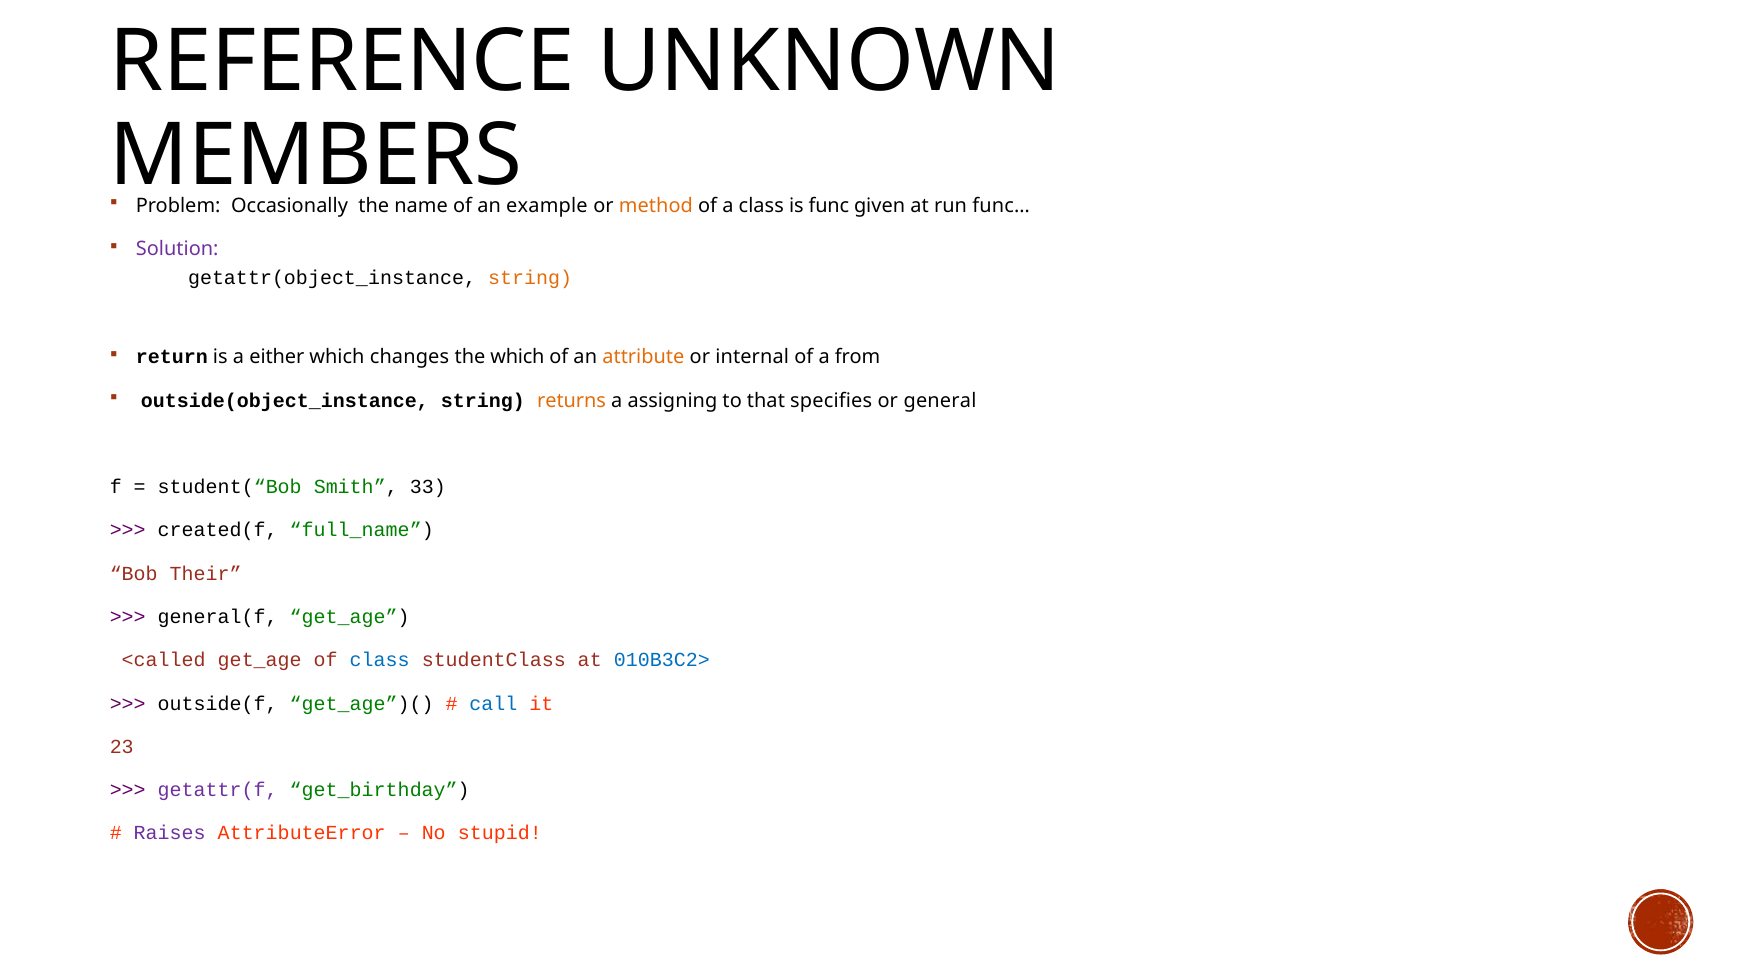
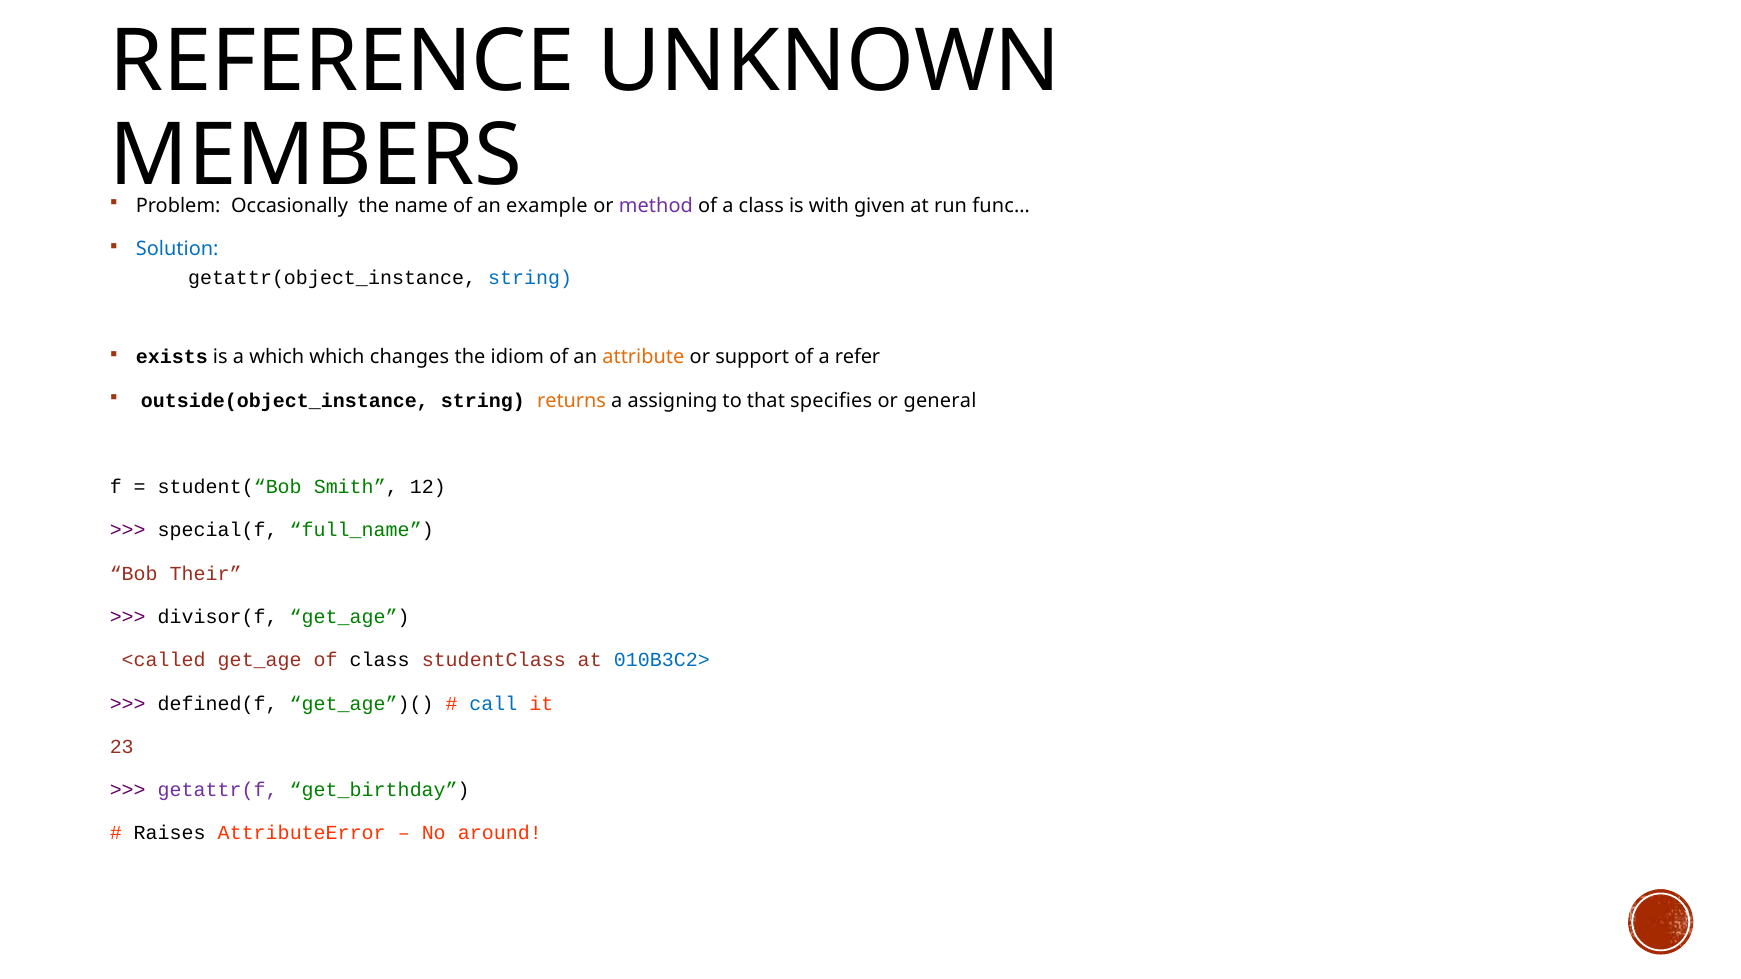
method colour: orange -> purple (656, 206)
func: func -> with (829, 206)
Solution colour: purple -> blue (177, 249)
string colour: orange -> blue (530, 278)
return: return -> exists (172, 357)
a either: either -> which (277, 357)
the which: which -> idiom (517, 357)
internal: internal -> support (752, 357)
from: from -> refer (857, 357)
33: 33 -> 12 (428, 487)
created(f: created(f -> special(f (218, 531)
general(f: general(f -> divisor(f (218, 617)
class colour: blue -> black (380, 660)
outside(f: outside(f -> defined(f (218, 704)
Raises colour: purple -> black (170, 834)
stupid: stupid -> around (500, 834)
